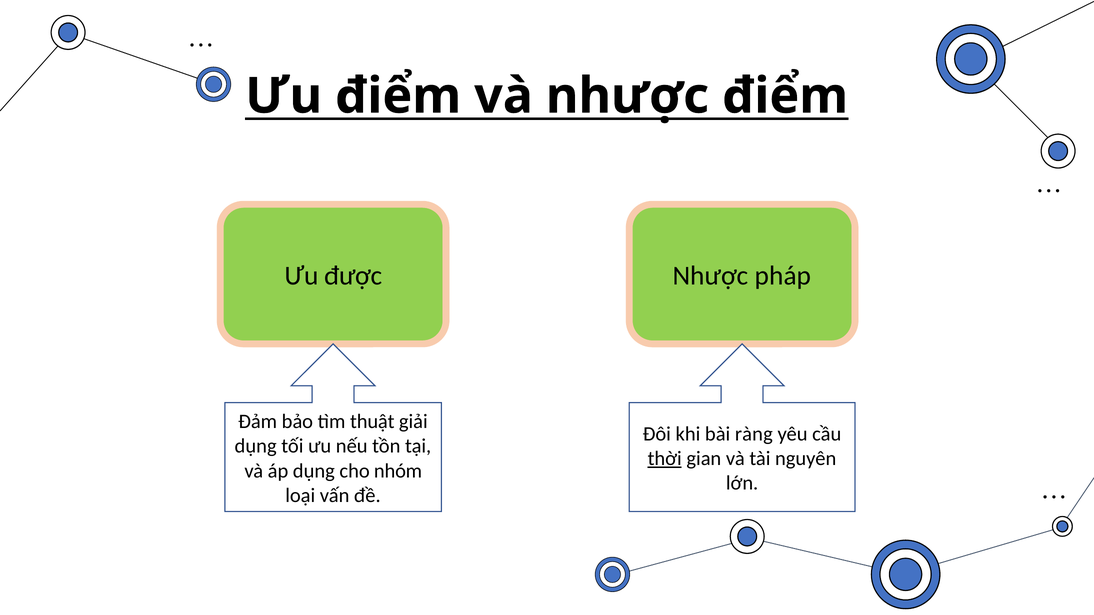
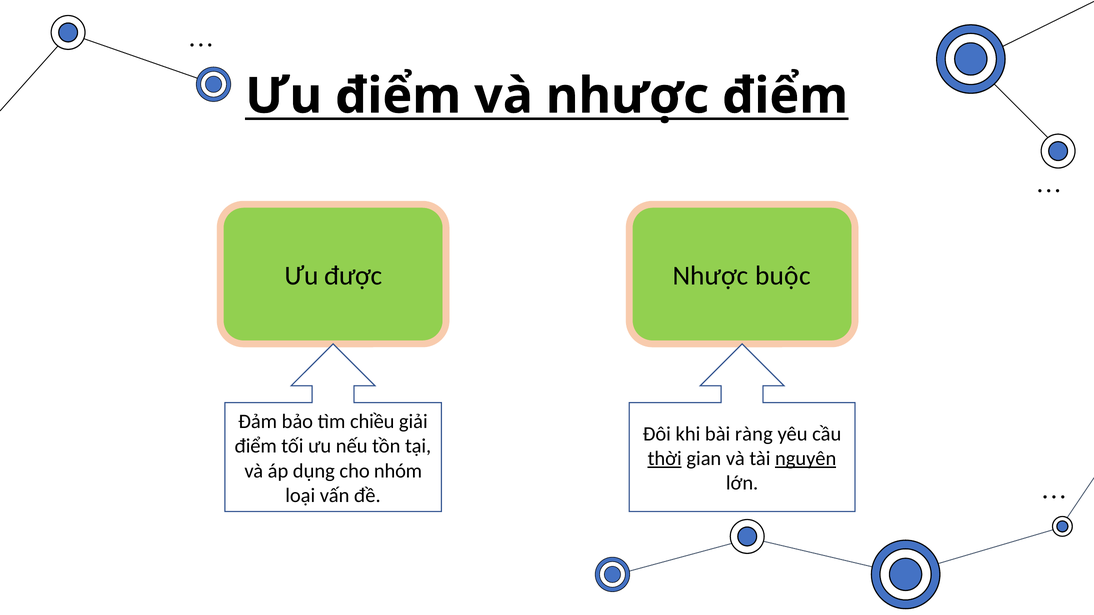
pháp: pháp -> buộc (783, 276)
thuật: thuật -> chiều (372, 422)
dụng: dụng -> điểm (256, 446)
nguyên underline: none -> present (806, 459)
